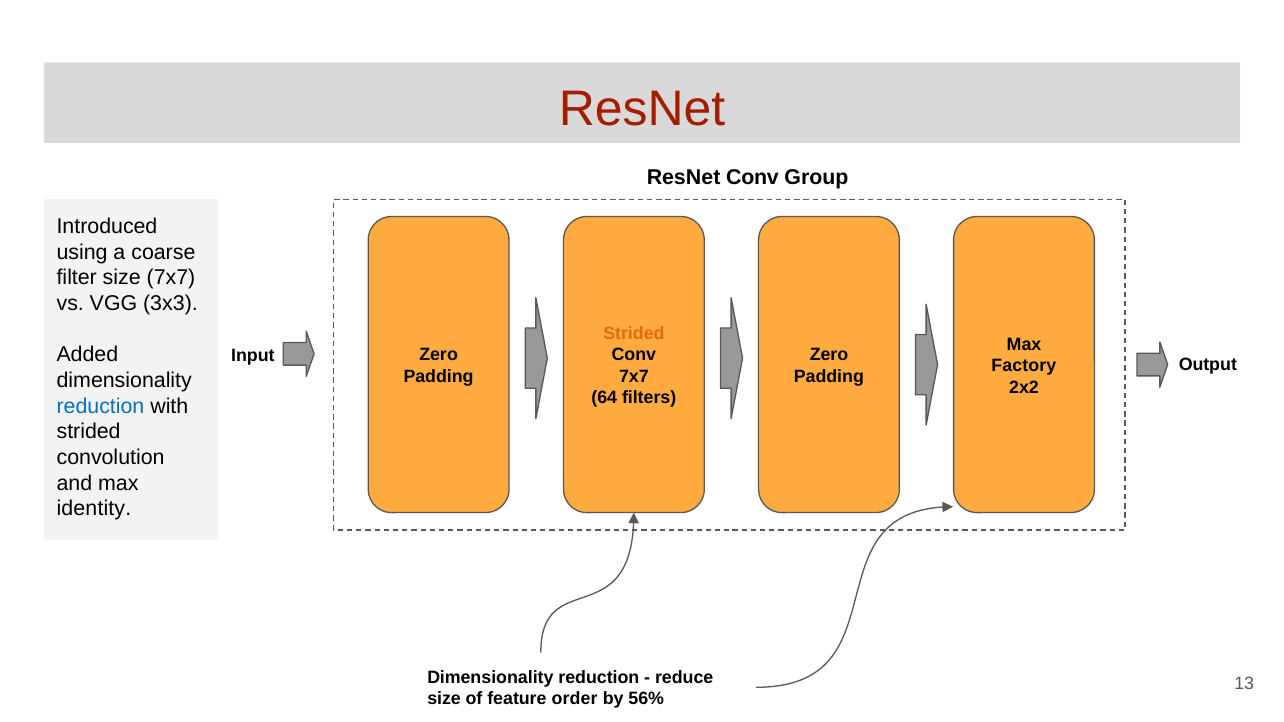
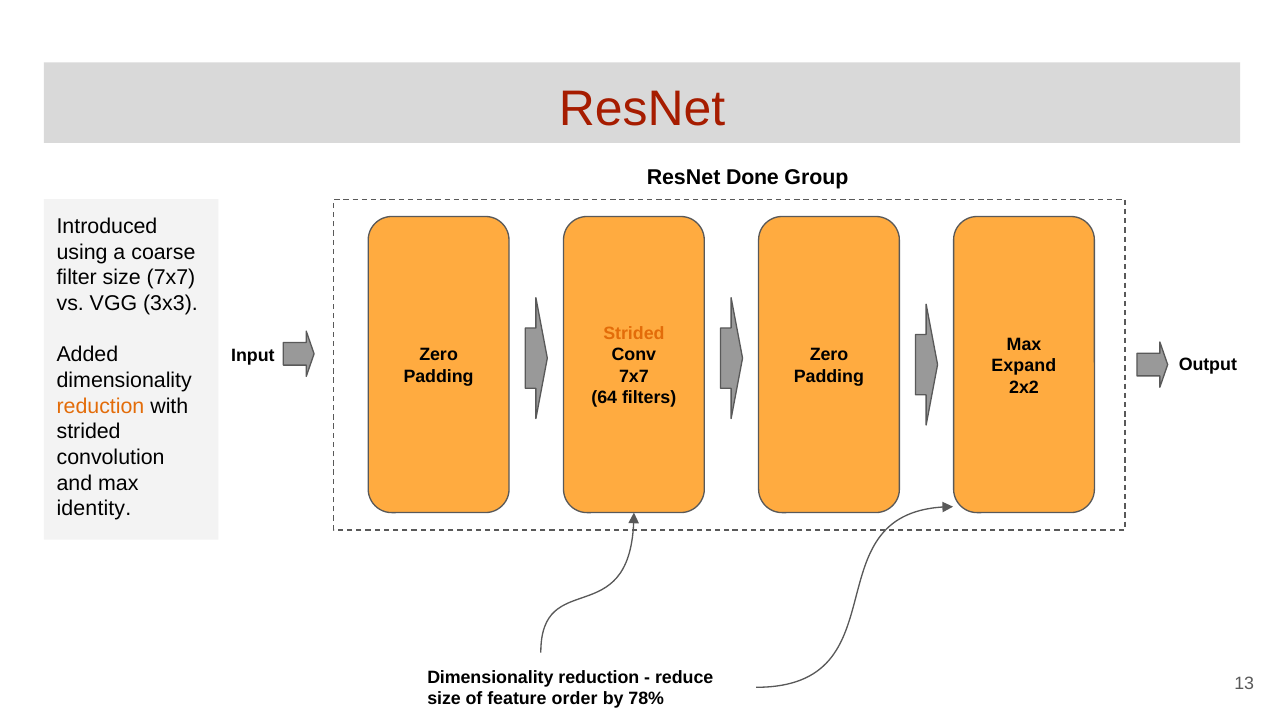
ResNet Conv: Conv -> Done (752, 177)
Factory: Factory -> Expand (1024, 366)
reduction colour: blue -> orange (100, 406)
56%: 56% -> 78% (646, 699)
